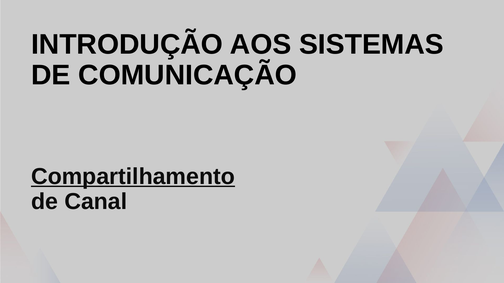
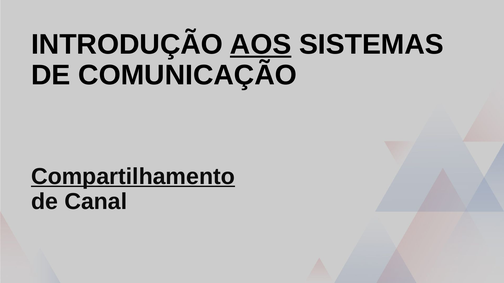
AOS underline: none -> present (261, 45)
